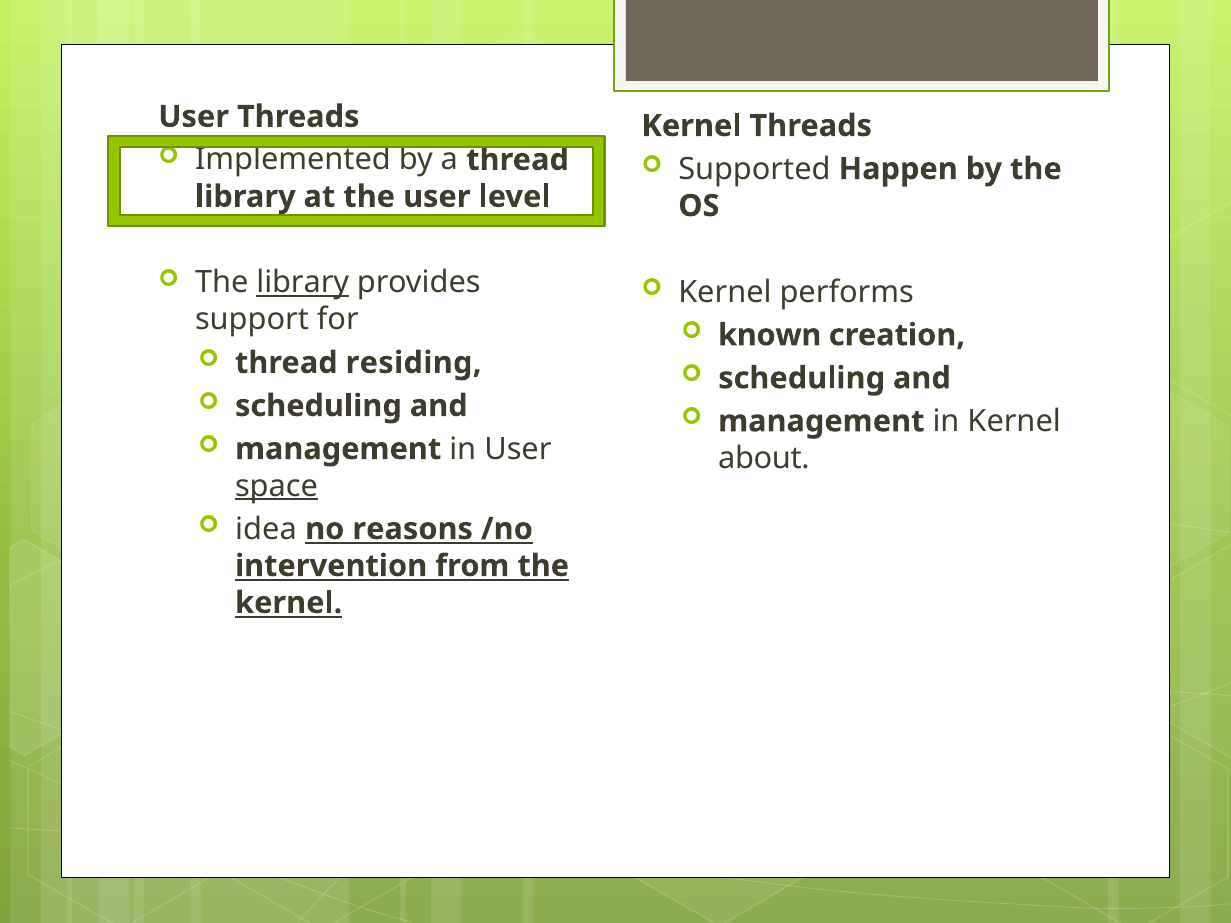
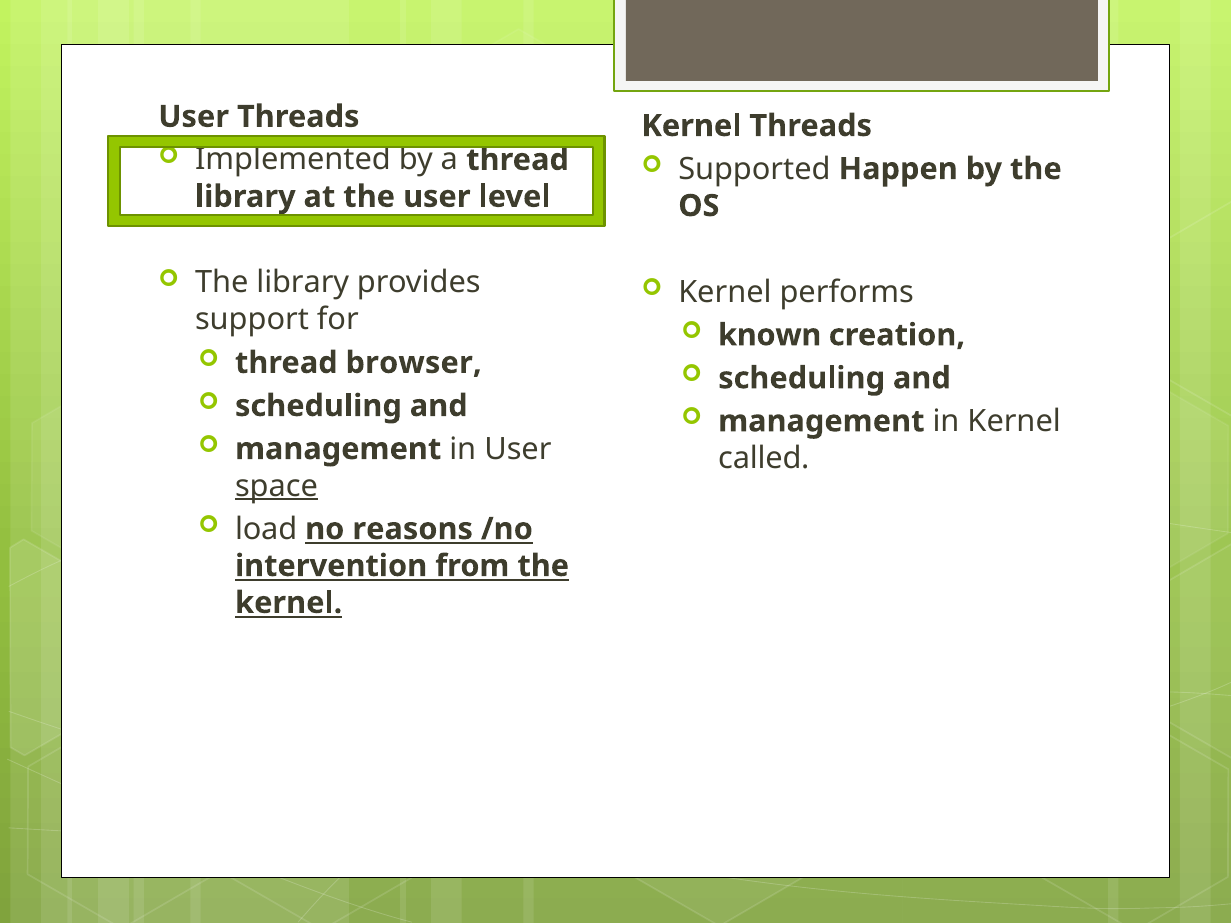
library underline: present -> none (303, 283)
residing: residing -> browser (414, 363)
about: about -> called (764, 458)
idea: idea -> load (266, 529)
